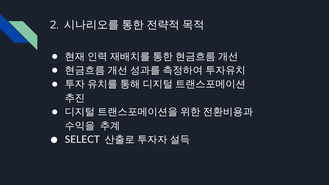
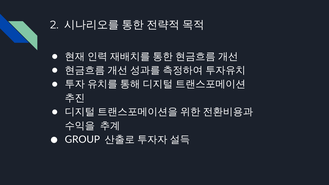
SELECT: SELECT -> GROUP (82, 140)
